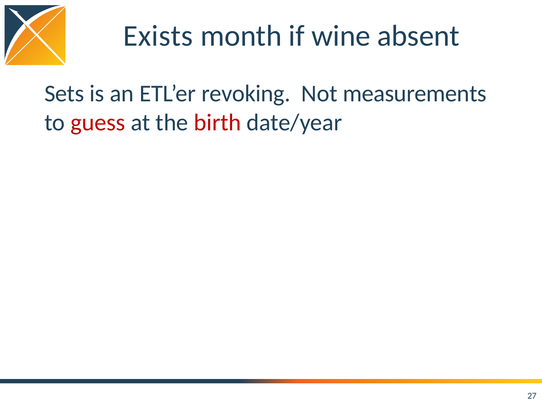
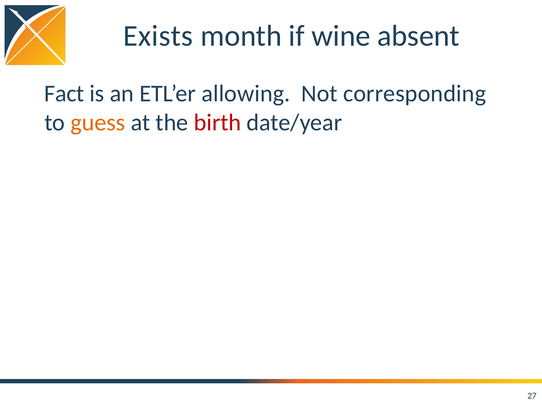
Sets: Sets -> Fact (64, 94)
revoking: revoking -> allowing (246, 94)
measurements: measurements -> corresponding (415, 94)
guess colour: red -> orange (98, 123)
